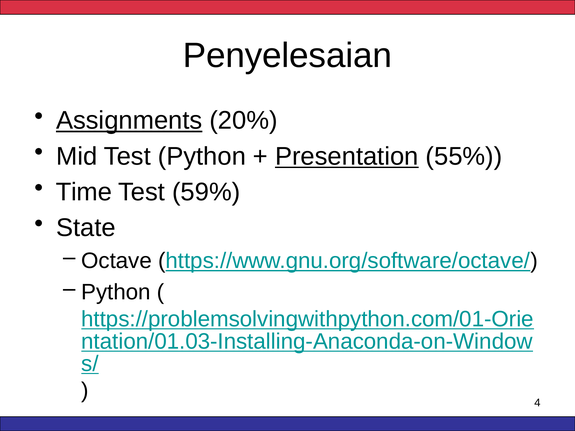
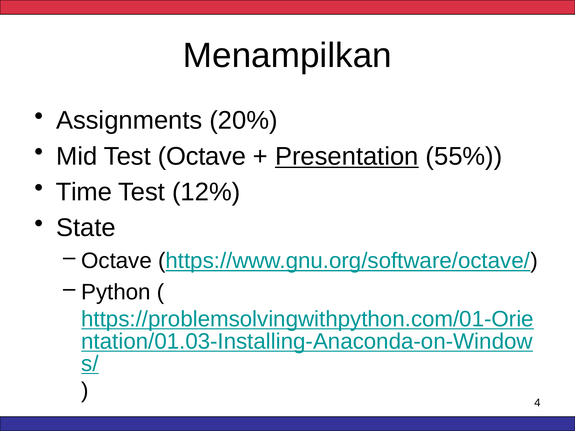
Penyelesaian: Penyelesaian -> Menampilkan (287, 56)
Assignments underline: present -> none (129, 121)
Test Python: Python -> Octave (202, 156)
59%: 59% -> 12% (206, 192)
